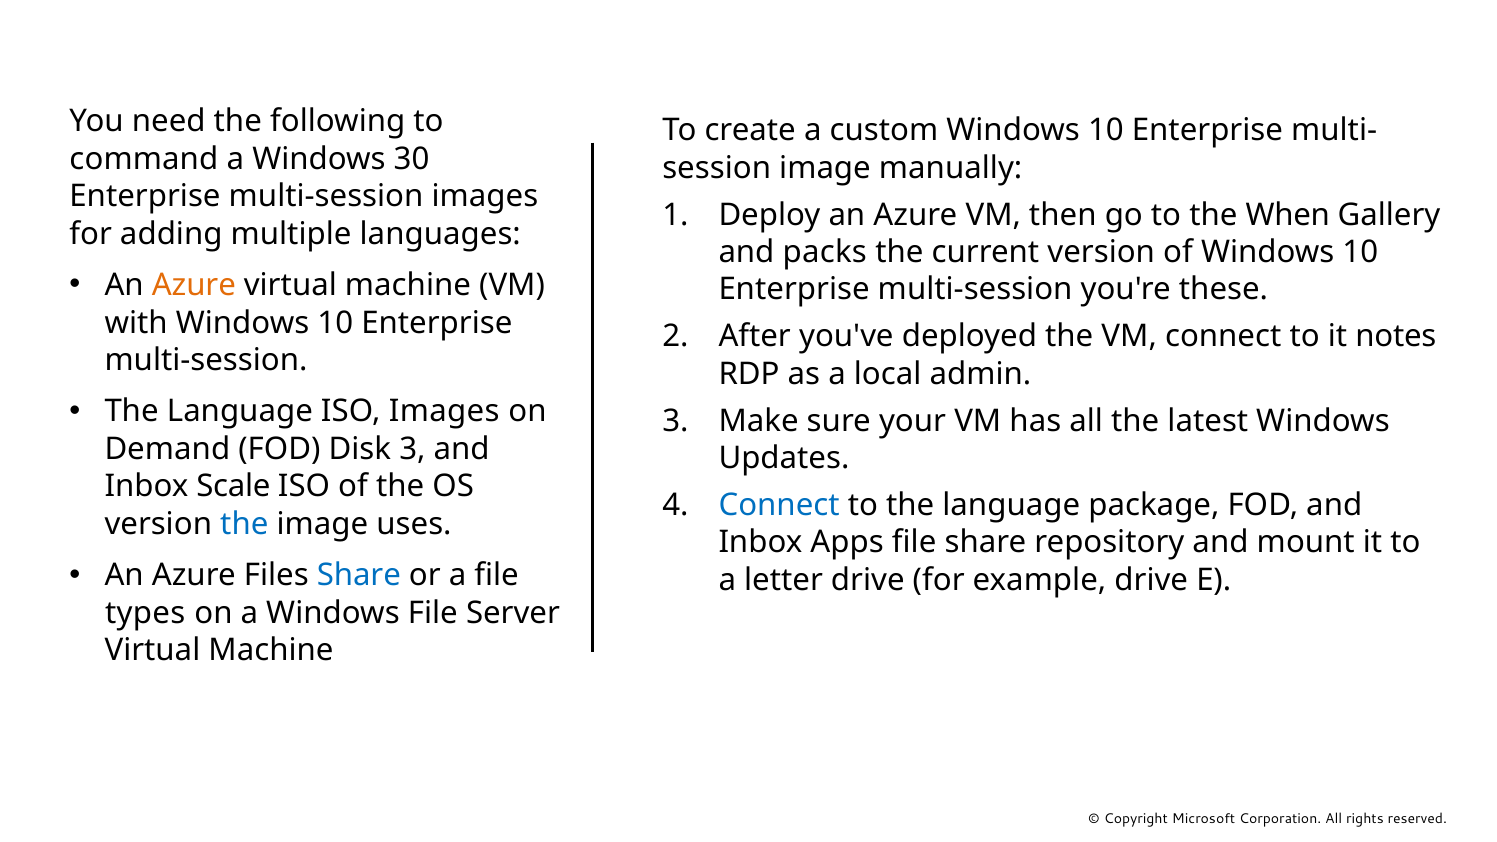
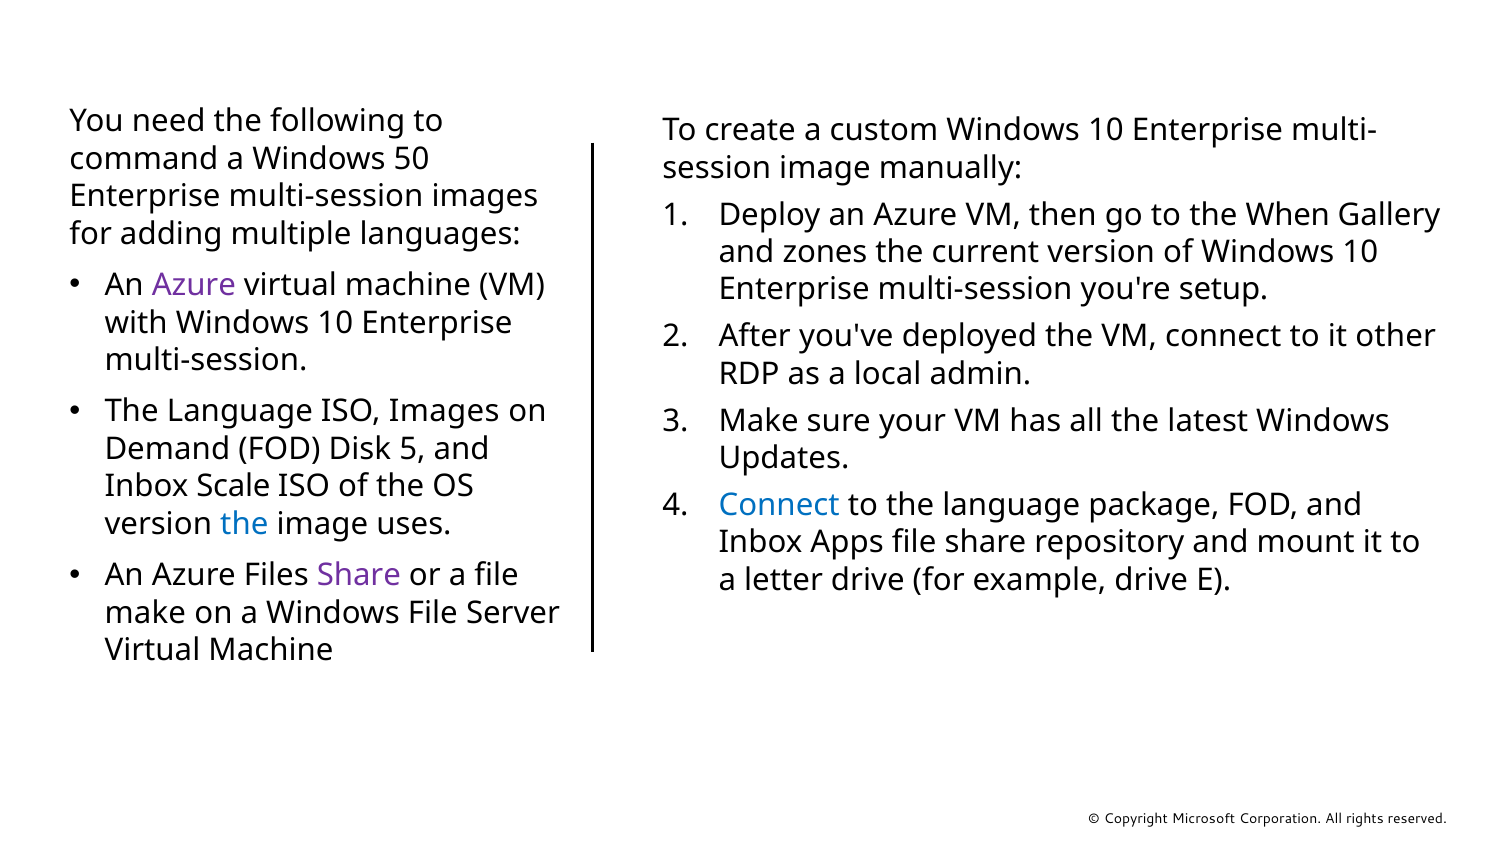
30: 30 -> 50 (412, 159)
packs: packs -> zones (825, 252)
Azure colour: orange -> purple (194, 285)
these: these -> setup (1224, 290)
notes: notes -> other (1396, 337)
Disk 3: 3 -> 5 (412, 449)
Share colour: blue -> purple (359, 576)
types: types -> make (145, 613)
